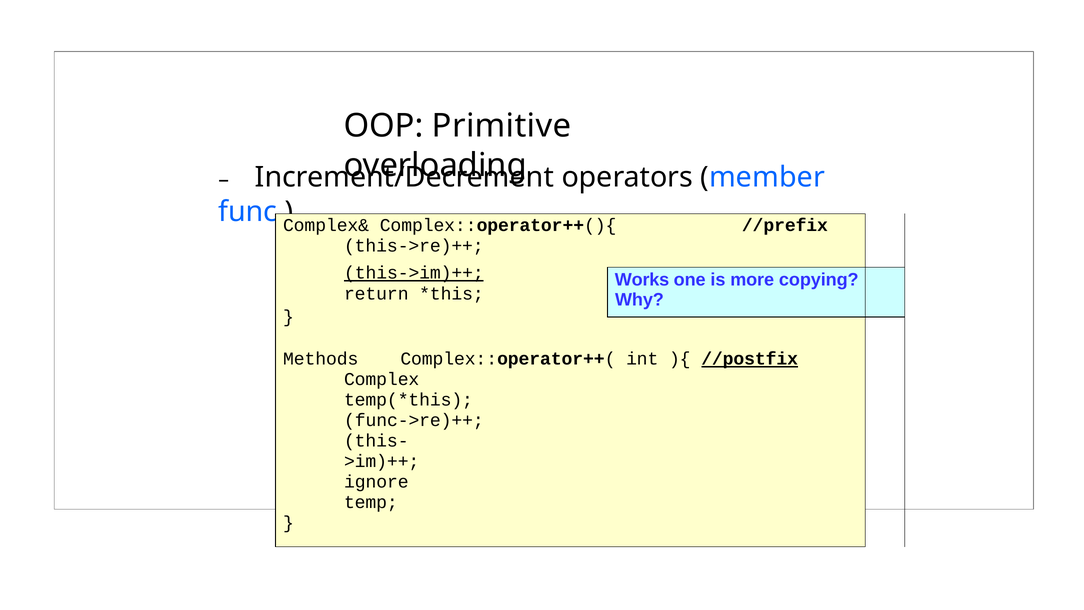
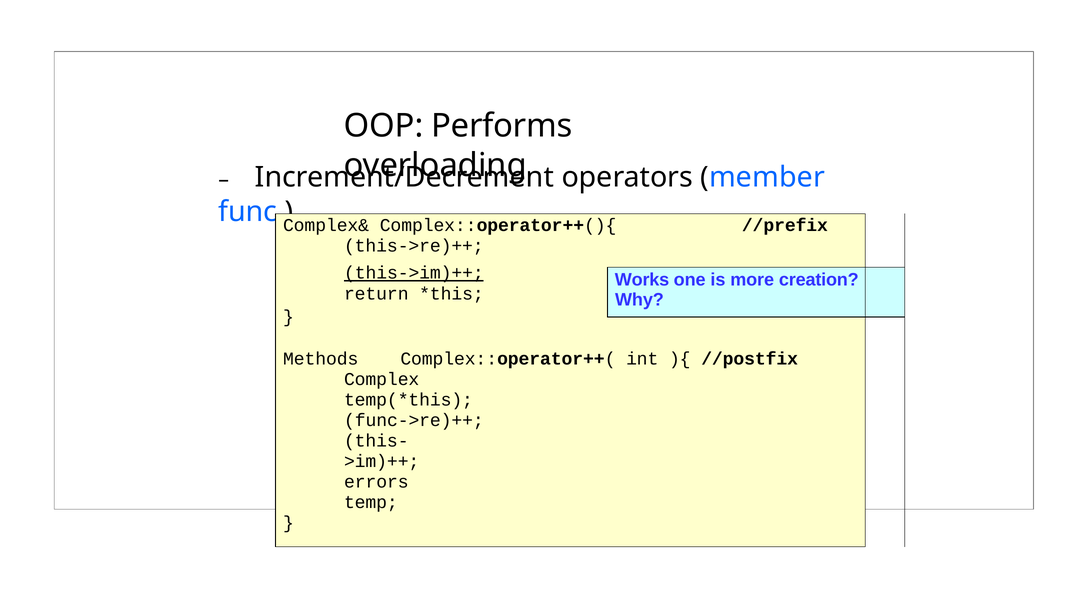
Primitive: Primitive -> Performs (502, 126)
copying: copying -> creation (819, 279)
//postfix underline: present -> none (750, 359)
ignore: ignore -> errors (376, 482)
